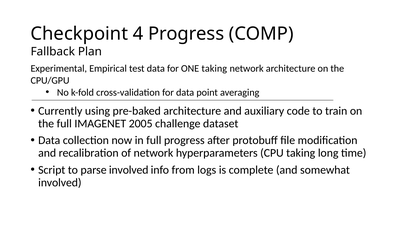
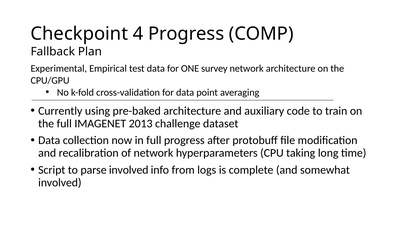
ONE taking: taking -> survey (214, 68)
2005: 2005 -> 2013 (141, 124)
